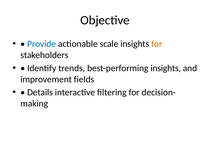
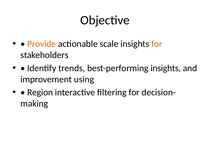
Provide colour: blue -> orange (42, 44)
fields: fields -> using (84, 80)
Details: Details -> Region (40, 93)
